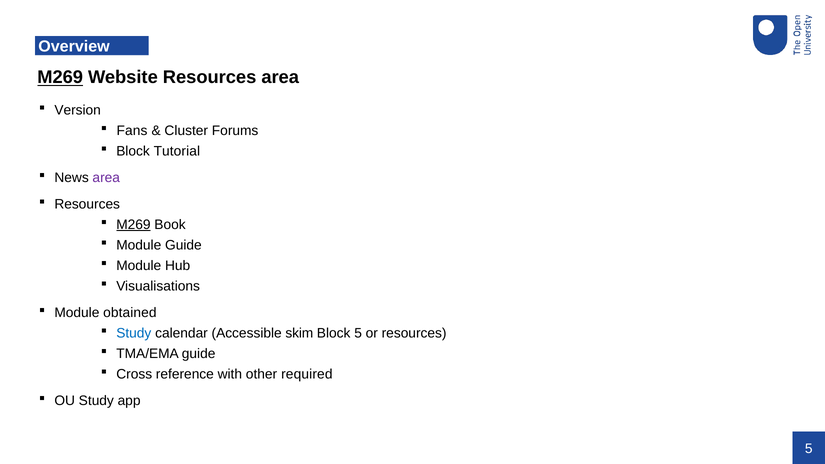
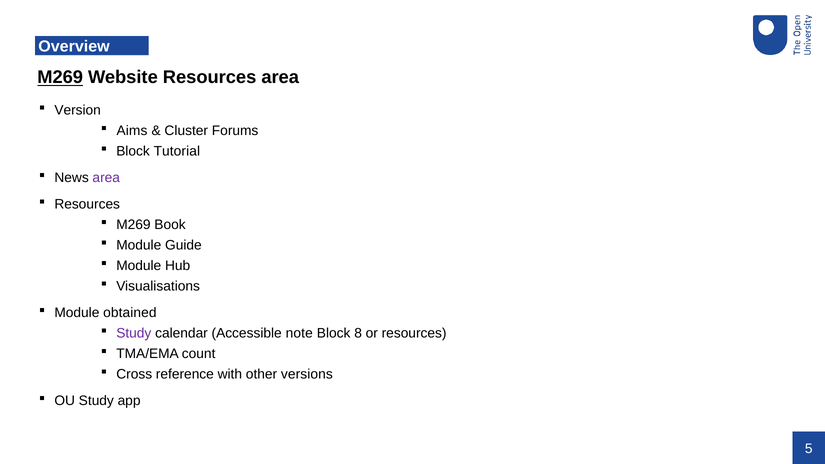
Fans: Fans -> Aims (132, 131)
M269 underline: present -> none (133, 225)
Study colour: blue -> purple (134, 333)
skim: skim -> note (299, 333)
Block 5: 5 -> 8 (358, 333)
TMA/EMA guide: guide -> count (199, 354)
required: required -> versions (307, 374)
